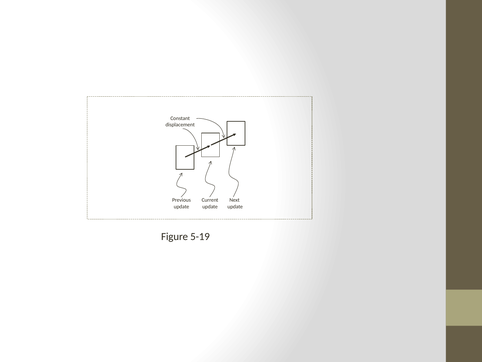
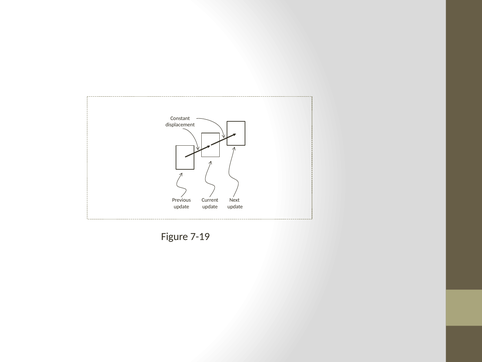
5-19: 5-19 -> 7-19 (200, 236)
